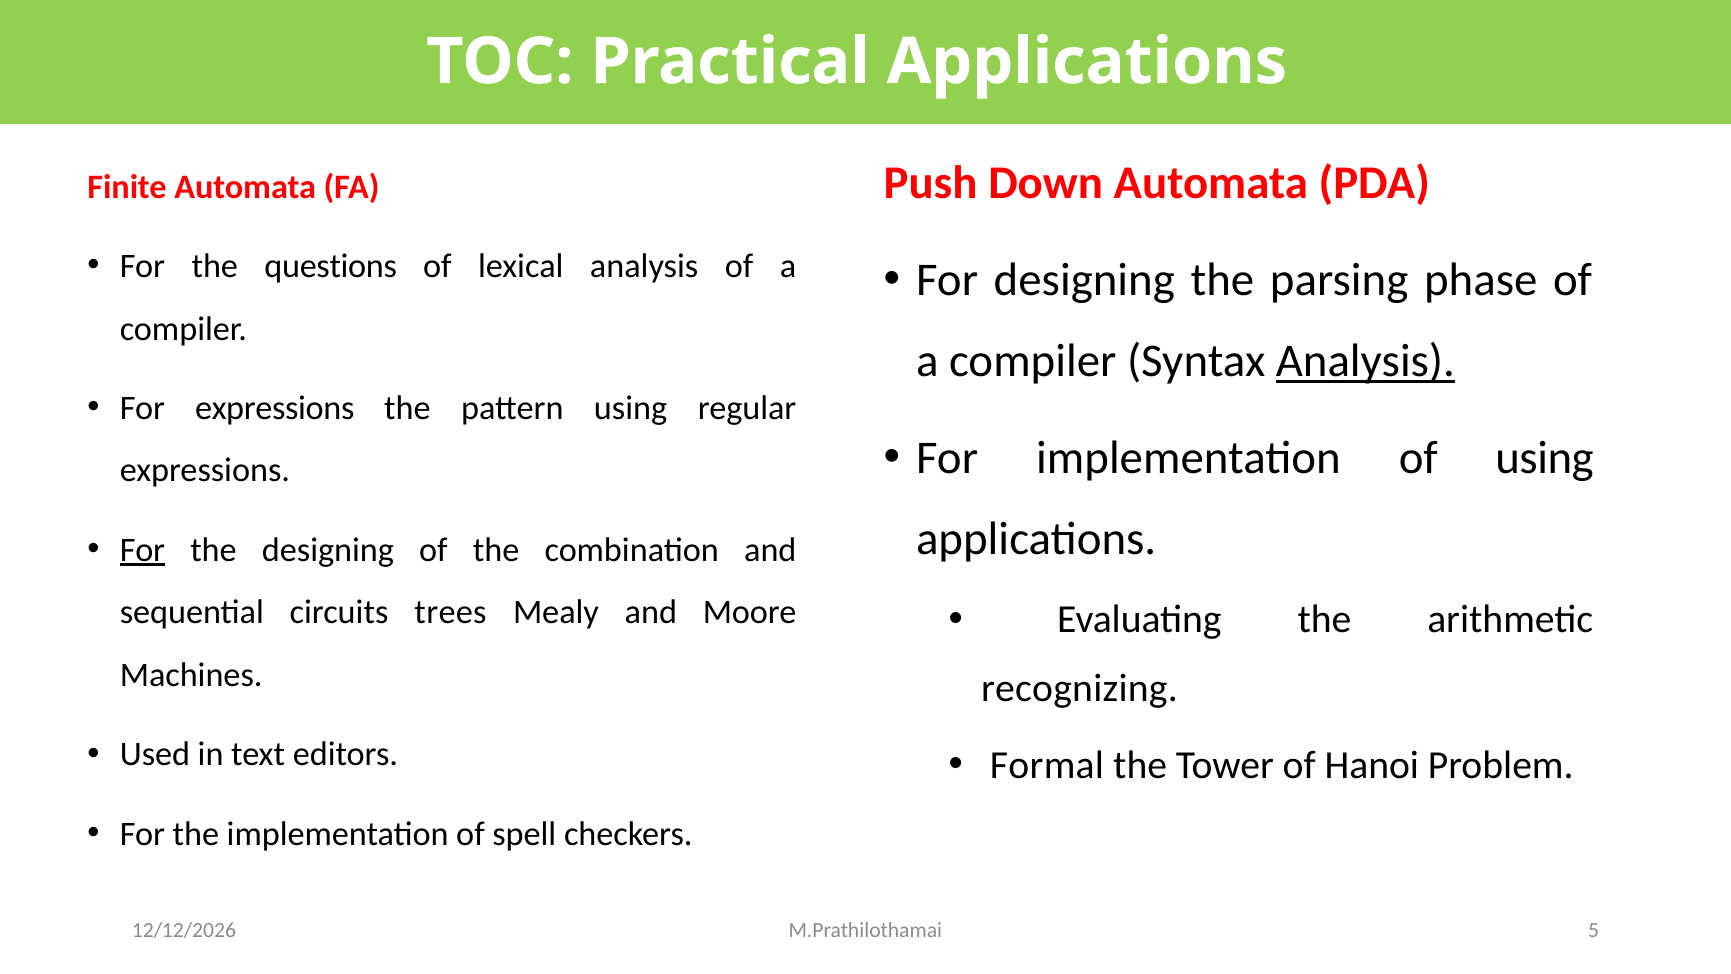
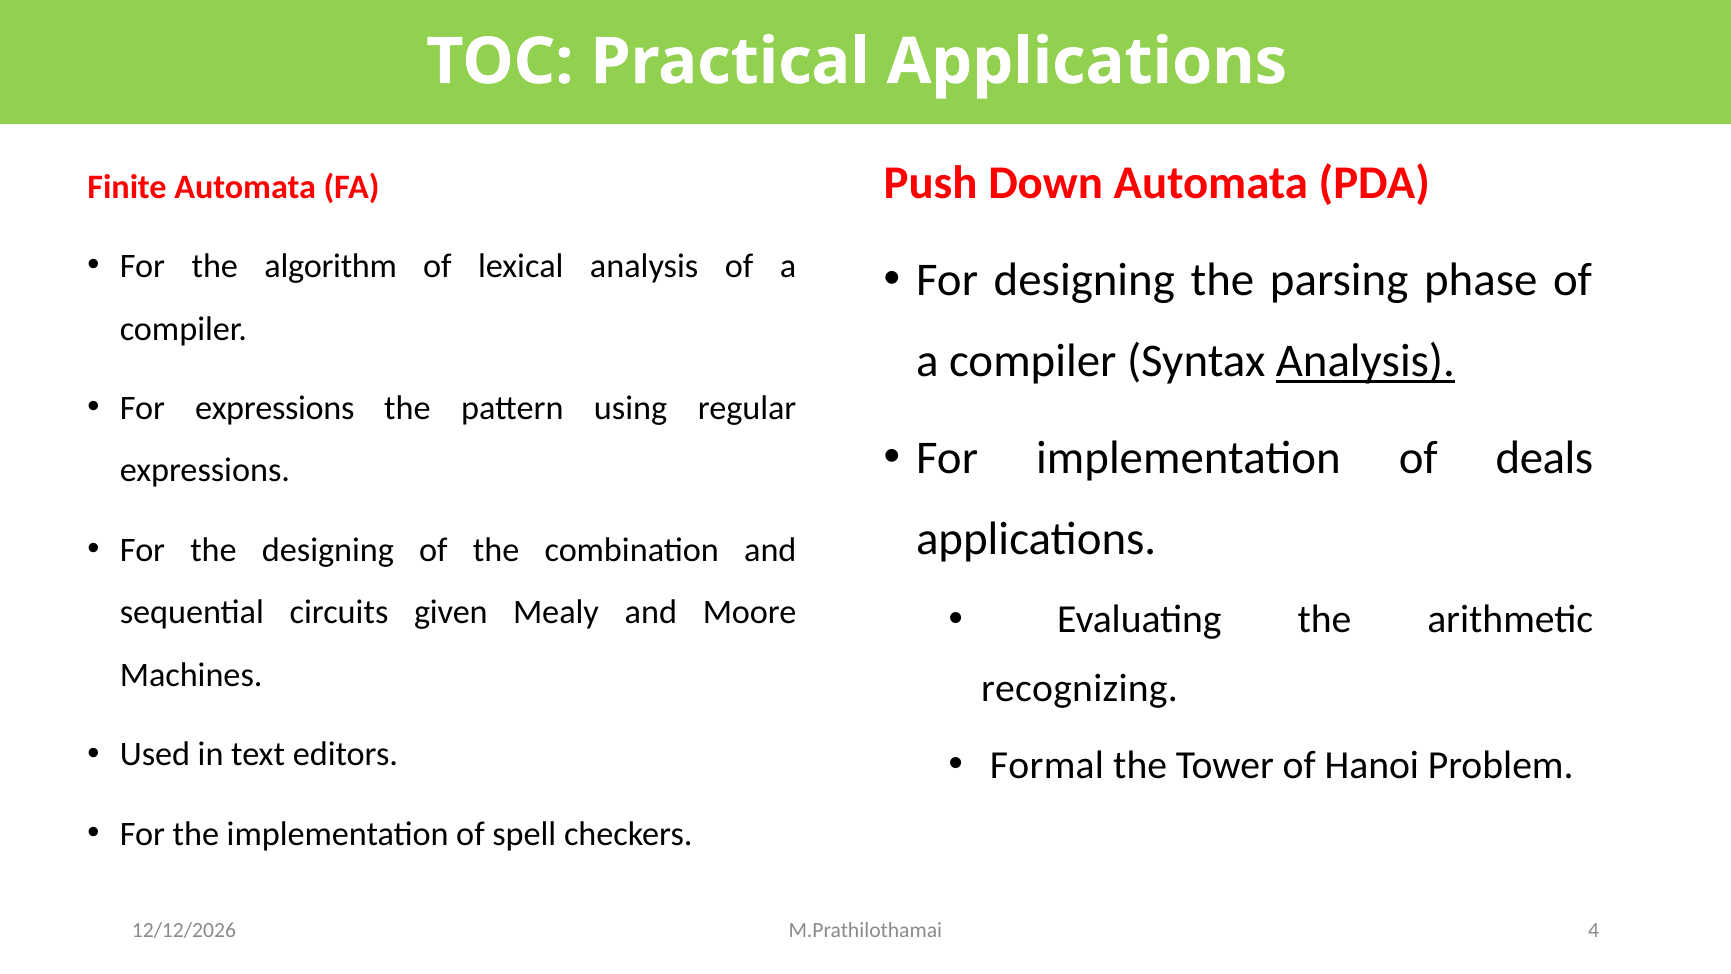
questions: questions -> algorithm (331, 266)
of using: using -> deals (1544, 458)
For underline: present -> none (143, 550)
trees: trees -> given (451, 612)
5: 5 -> 4 (1594, 930)
